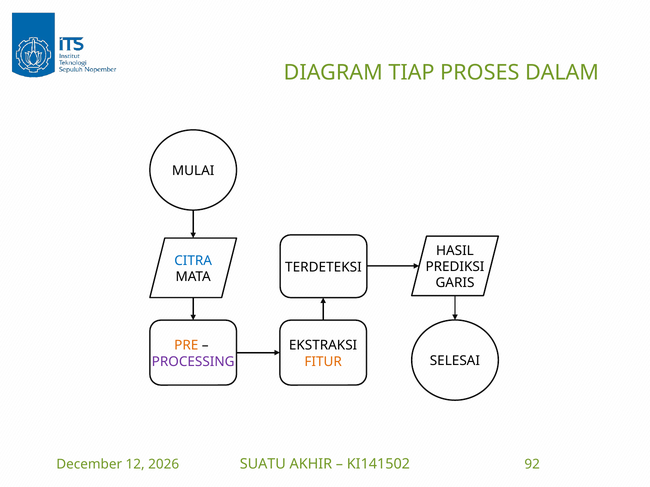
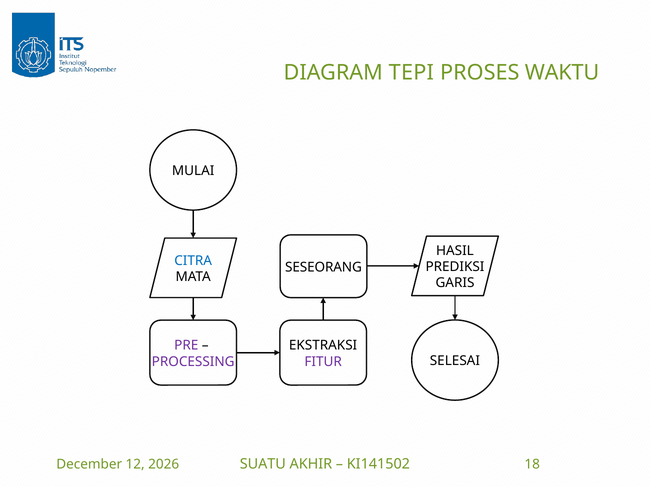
TIAP: TIAP -> TEPI (411, 73)
DALAM: DALAM -> WAKTU (562, 73)
TERDETEKSI: TERDETEKSI -> SESEORANG (323, 267)
PRE colour: orange -> purple (186, 346)
FITUR colour: orange -> purple (323, 362)
92: 92 -> 18 (532, 465)
